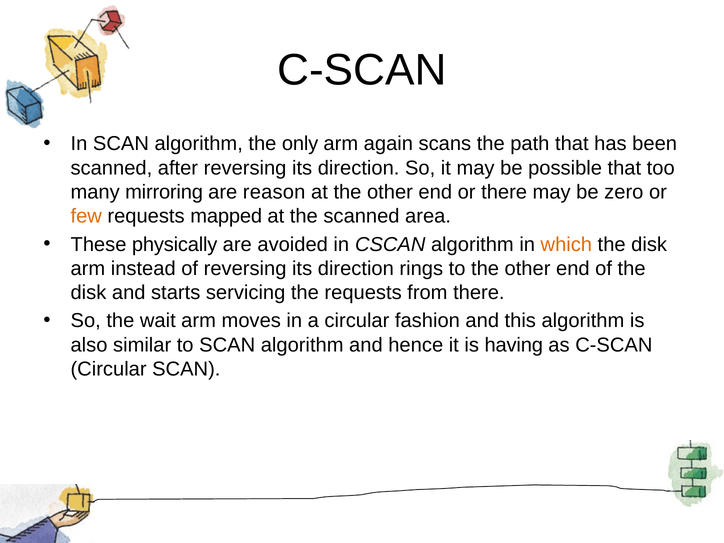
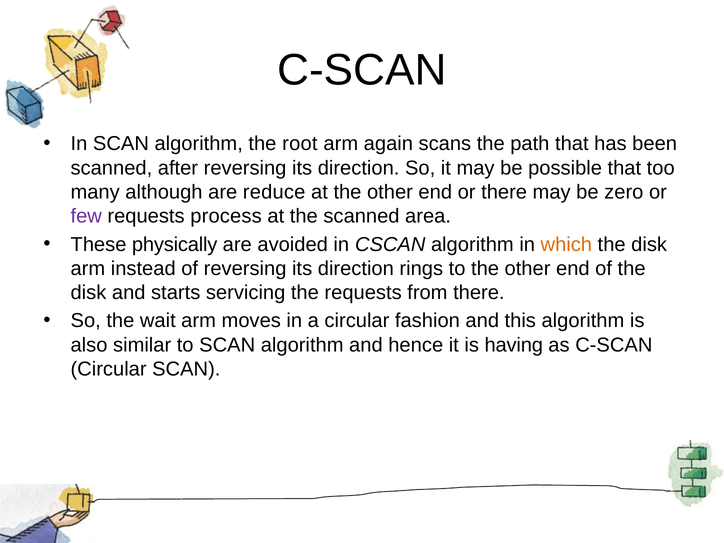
only: only -> root (300, 144)
mirroring: mirroring -> although (164, 192)
reason: reason -> reduce (274, 192)
few colour: orange -> purple (86, 216)
mapped: mapped -> process (226, 216)
